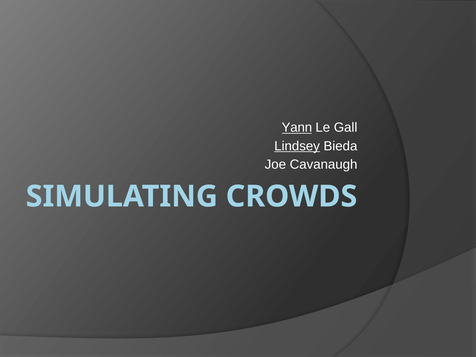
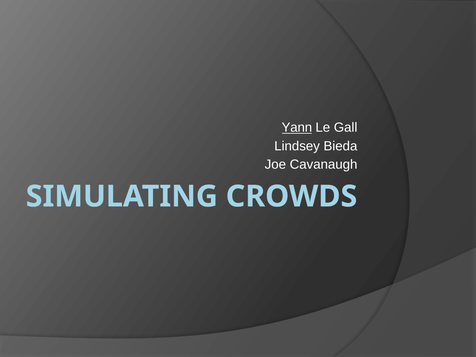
Lindsey underline: present -> none (297, 146)
